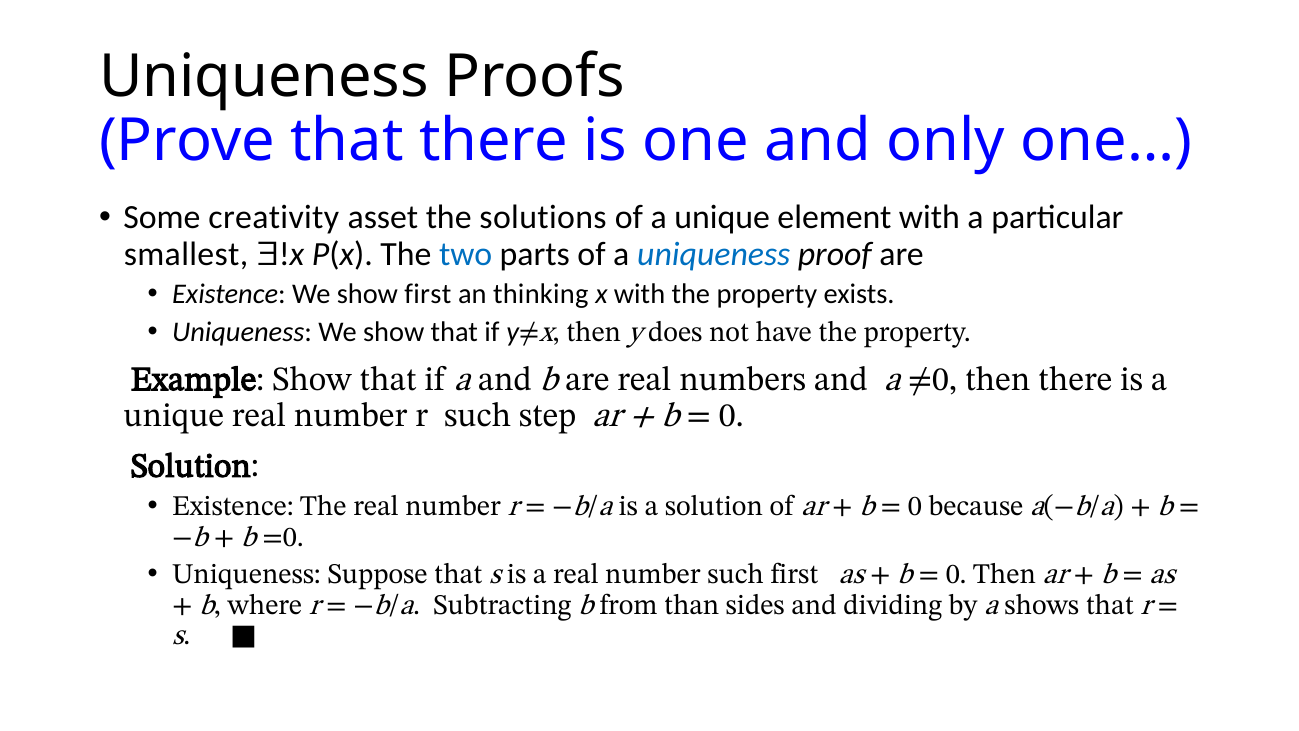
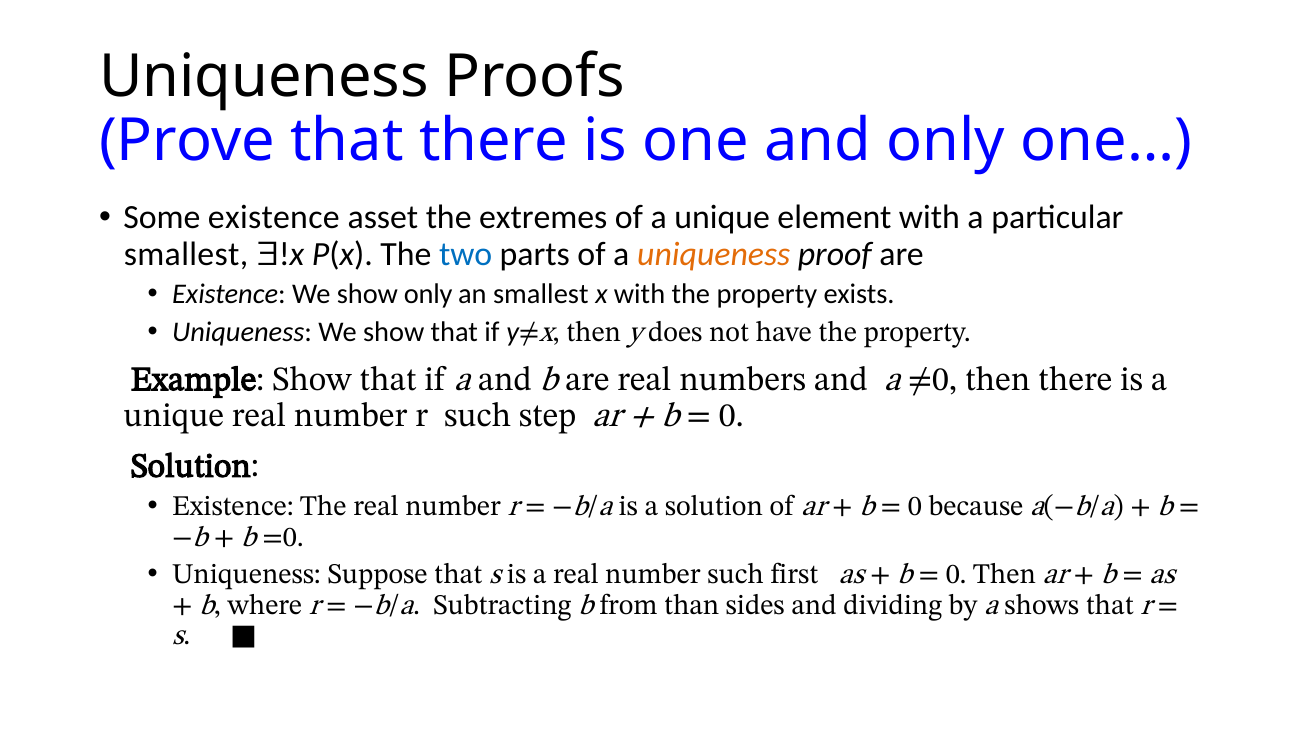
Some creativity: creativity -> existence (274, 217)
solutions: solutions -> extremes (543, 217)
uniqueness colour: blue -> orange (714, 254)
show first: first -> only (428, 294)
an thinking: thinking -> smallest (541, 294)
